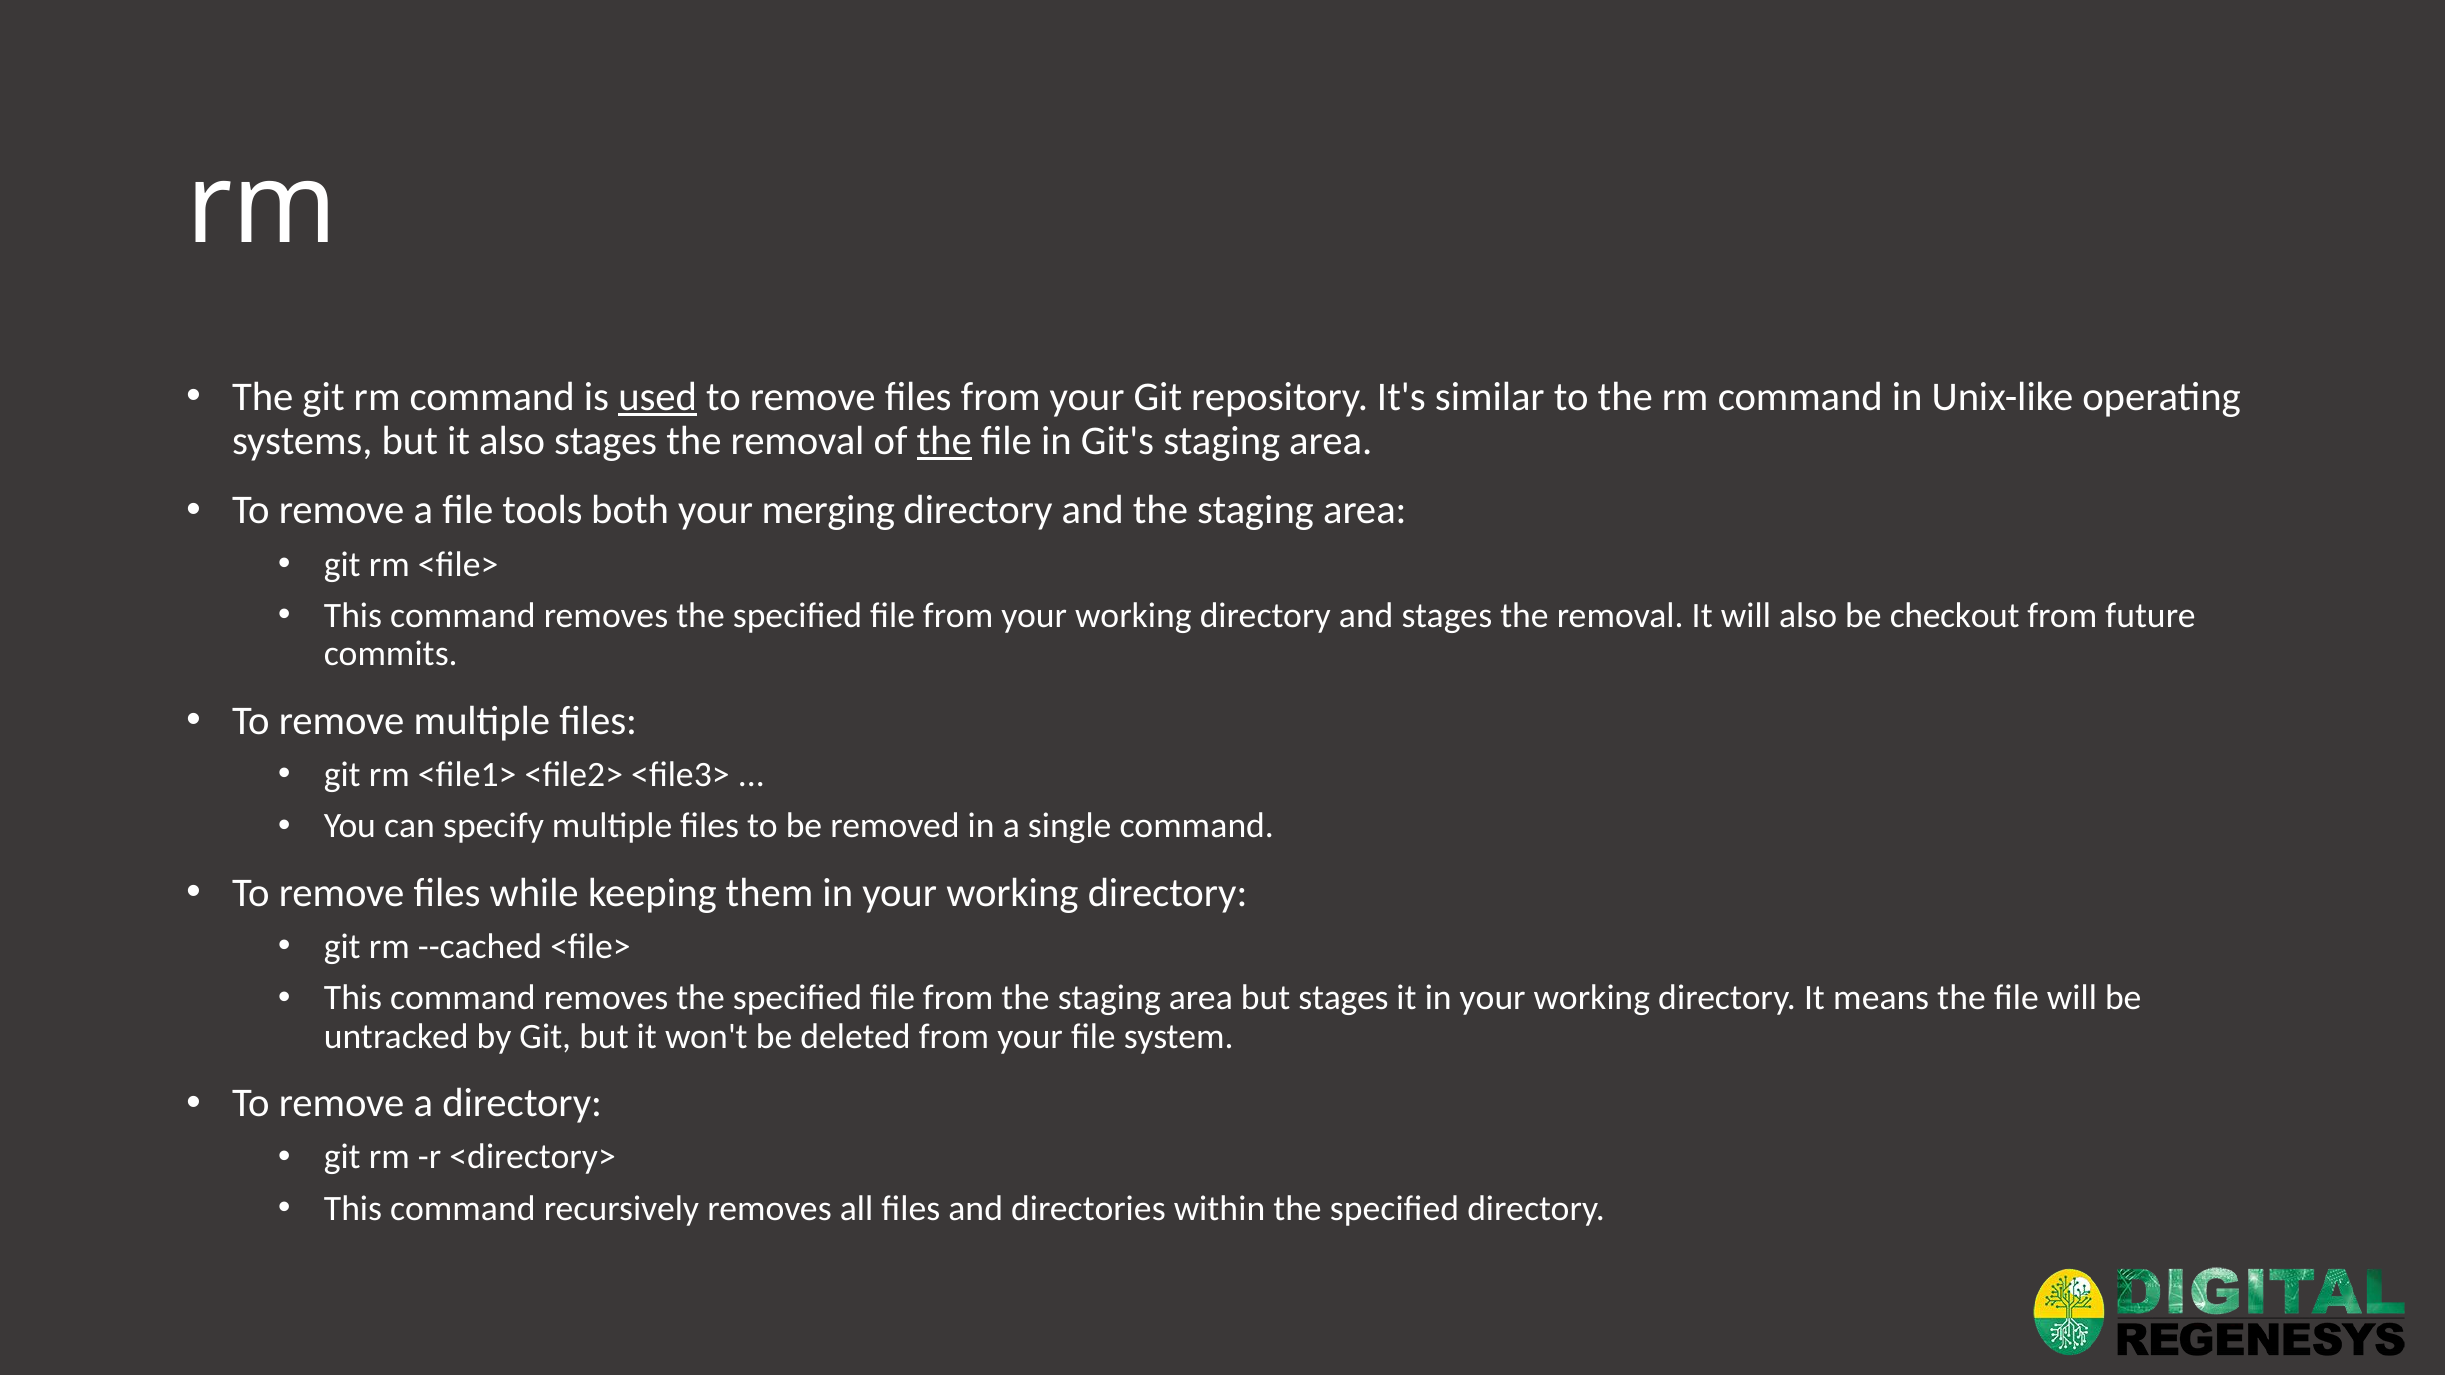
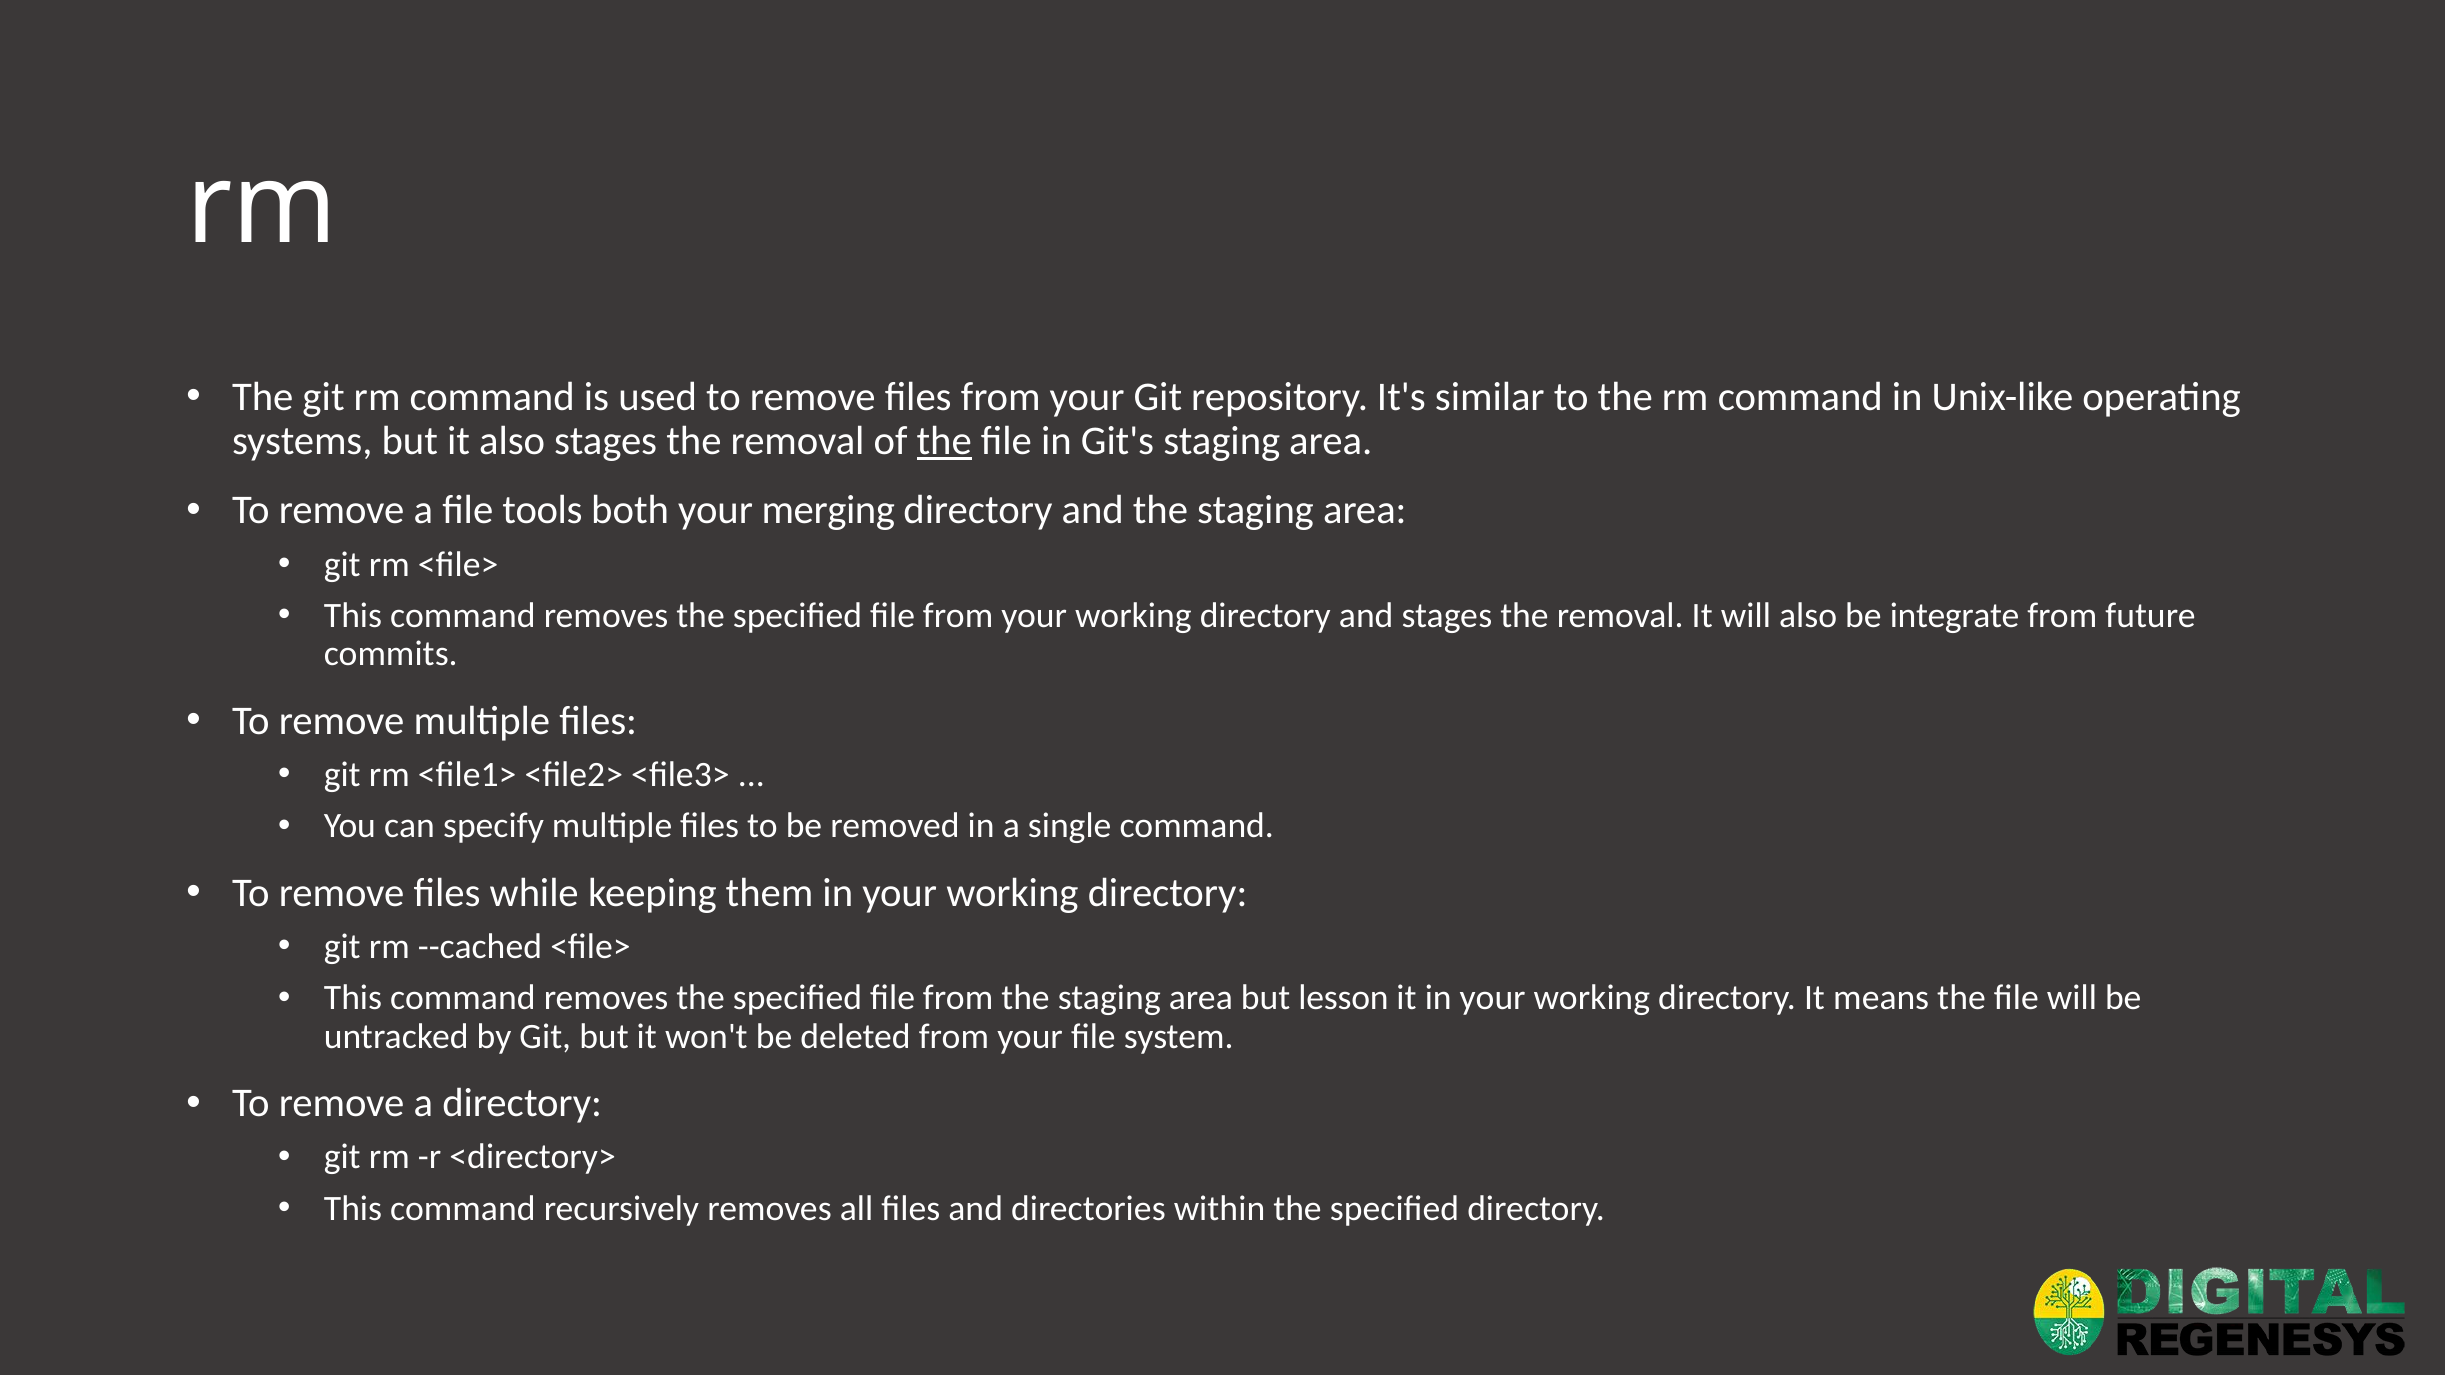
used underline: present -> none (658, 397)
checkout: checkout -> integrate (1955, 616)
but stages: stages -> lesson (1344, 998)
